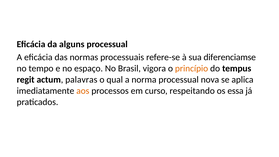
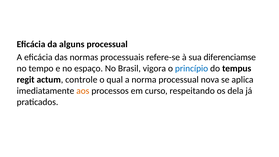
princípio colour: orange -> blue (192, 68)
palavras: palavras -> controle (81, 80)
essa: essa -> dela (235, 91)
